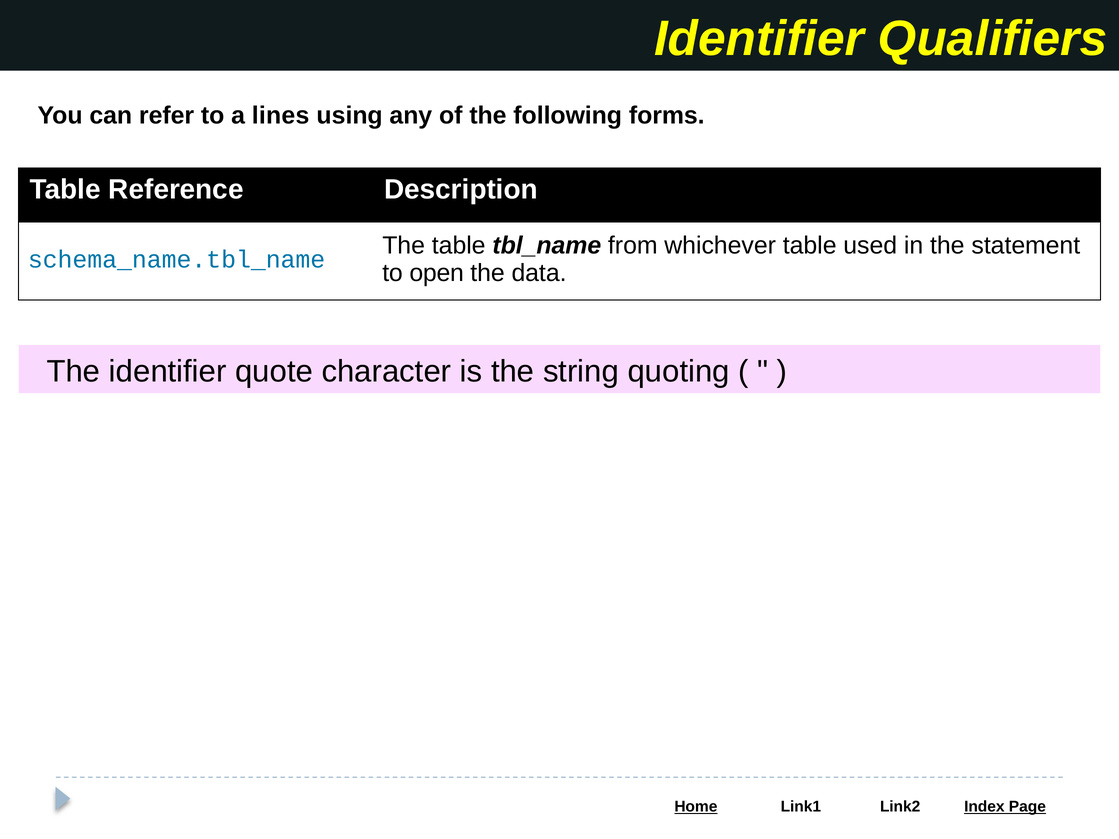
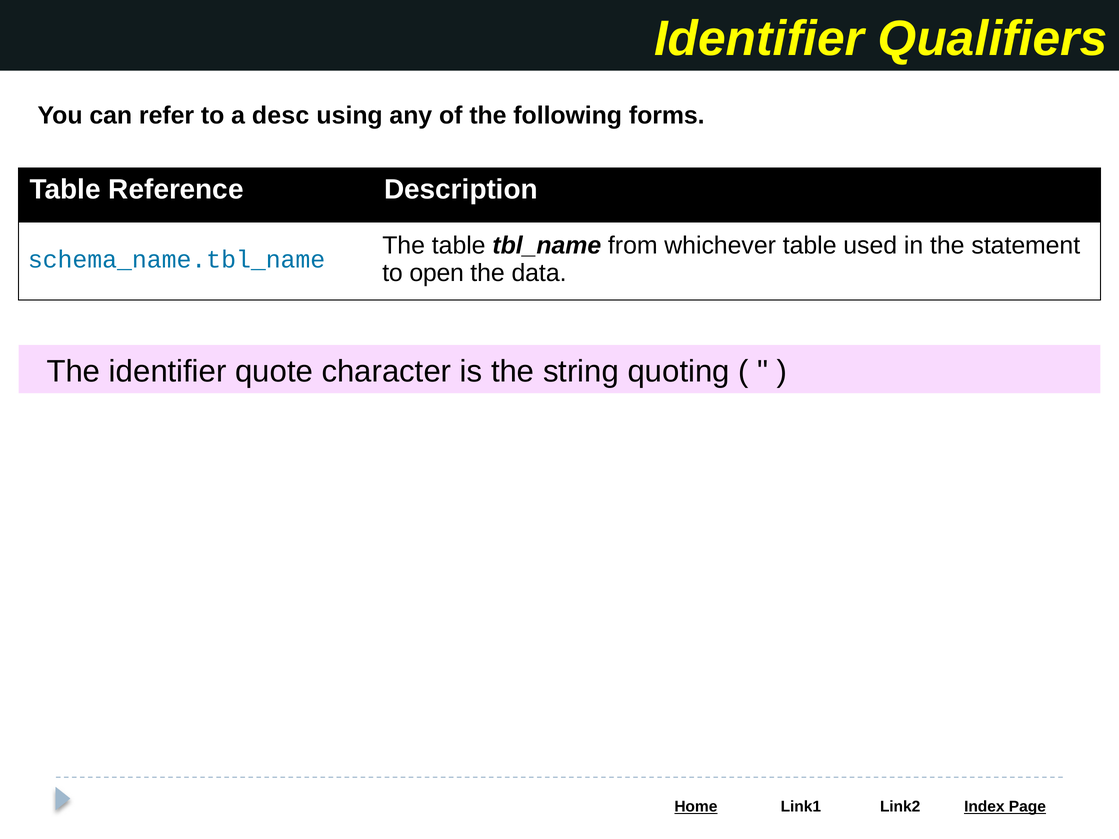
lines: lines -> desc (281, 115)
